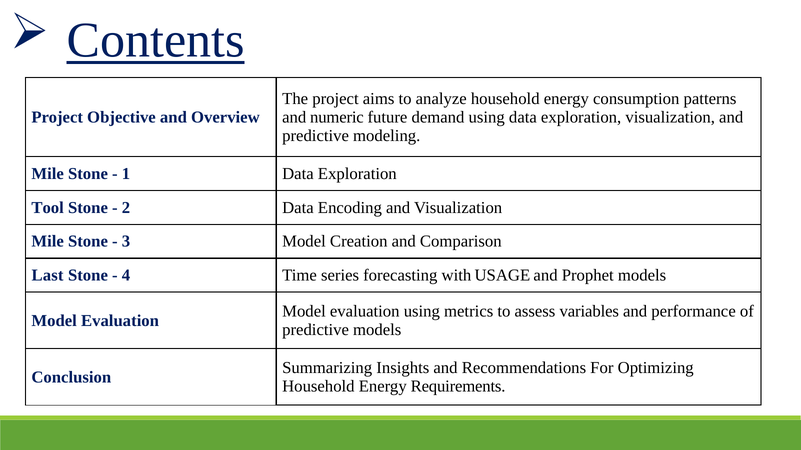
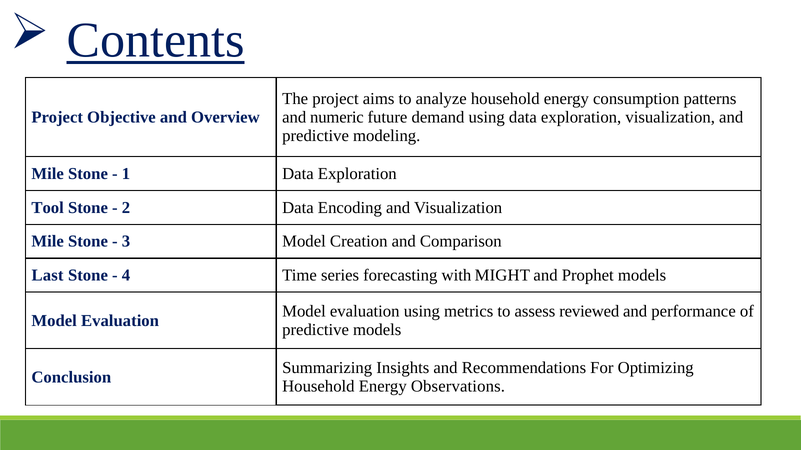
USAGE: USAGE -> MIGHT (502, 276)
variables: variables -> reviewed (589, 312)
Requirements: Requirements -> Observations (458, 387)
